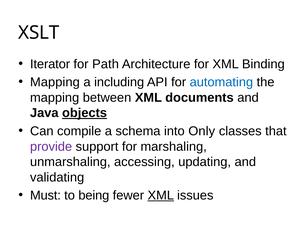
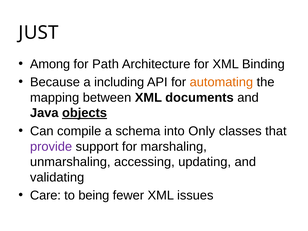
XSLT: XSLT -> JUST (39, 33)
Iterator: Iterator -> Among (50, 64)
Mapping: Mapping -> Because (55, 82)
automating colour: blue -> orange (221, 82)
Must: Must -> Care (45, 195)
XML underline: present -> none (161, 195)
